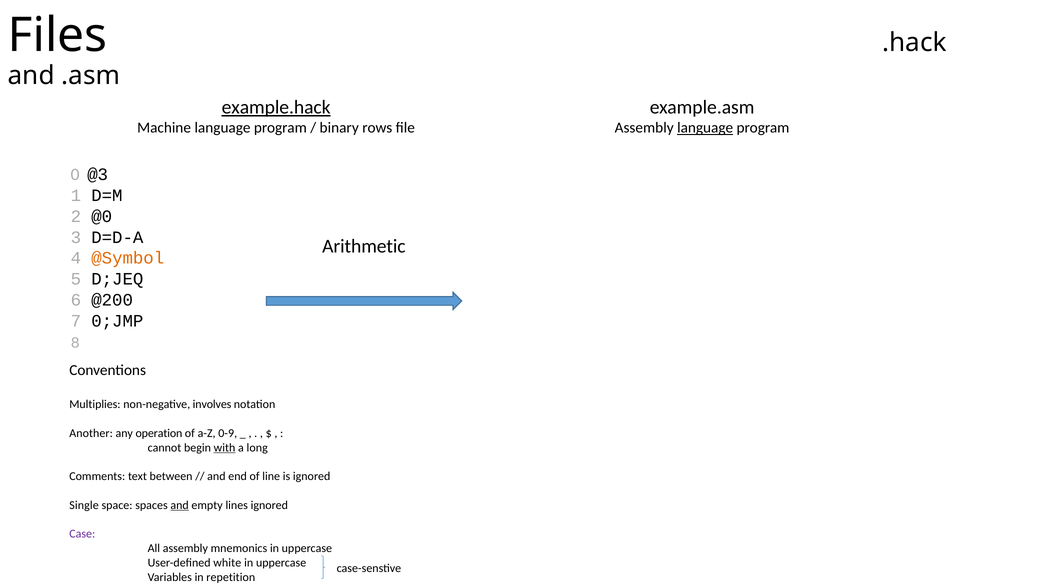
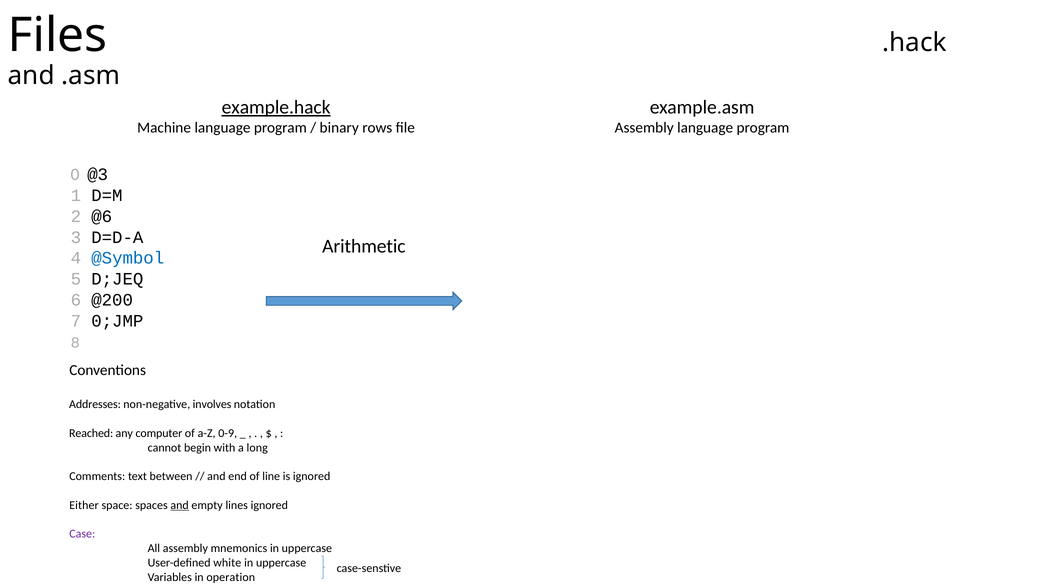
language underline: present -> none (705, 128)
@0: @0 -> @6 (102, 216)
@Symbol colour: orange -> blue (128, 258)
Multiplies: Multiplies -> Addresses (95, 404)
Another: Another -> Reached (91, 433)
operation: operation -> computer (159, 433)
with underline: present -> none (225, 447)
Single: Single -> Either (84, 505)
repetition: repetition -> operation (231, 577)
